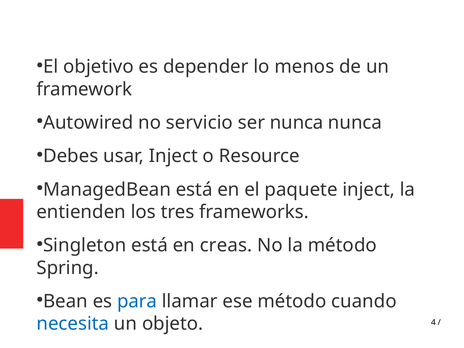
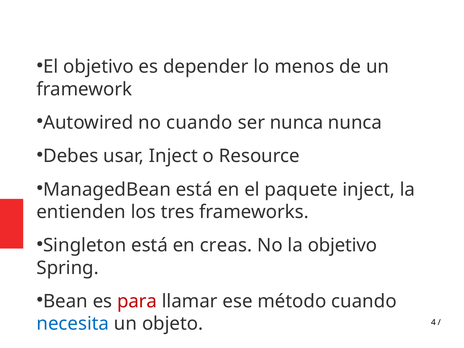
no servicio: servicio -> cuando (199, 123)
la método: método -> objetivo (342, 245)
para colour: blue -> red (137, 301)
